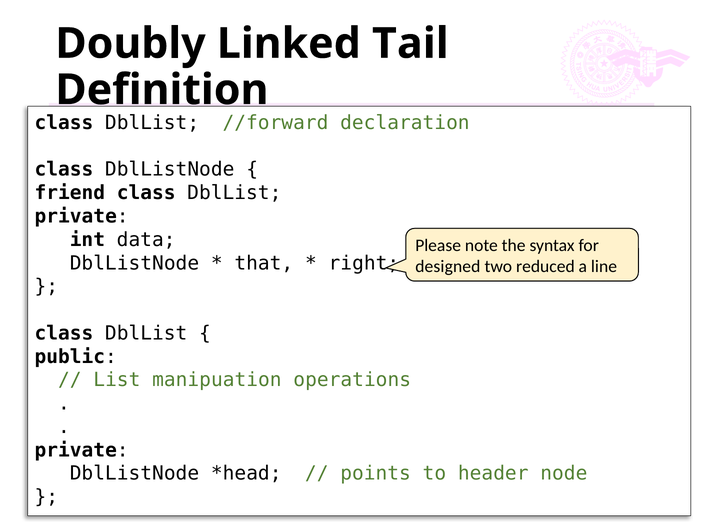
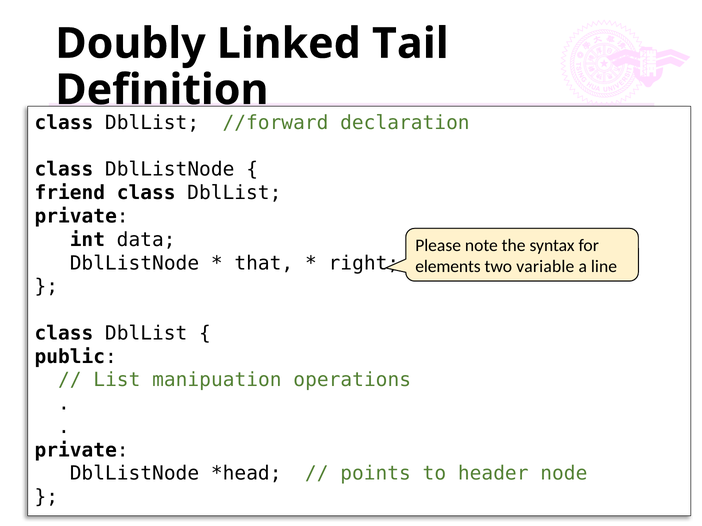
designed: designed -> elements (448, 267)
reduced: reduced -> variable (545, 267)
